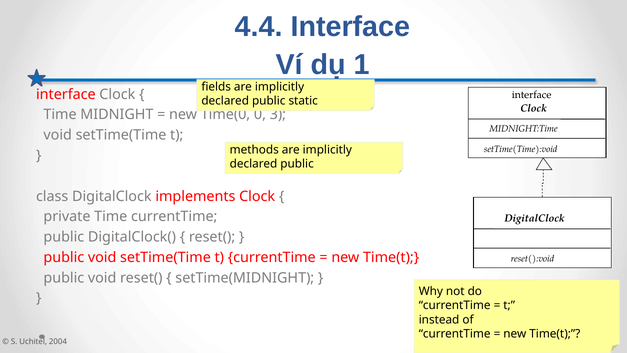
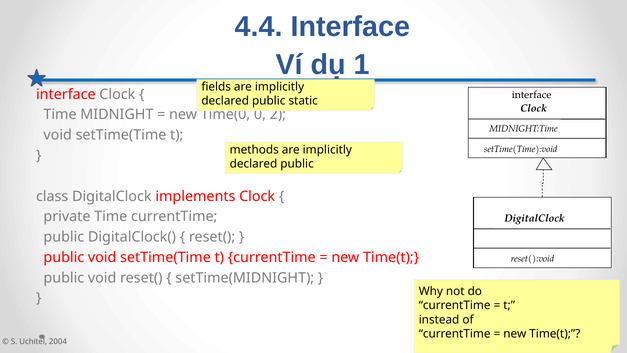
3: 3 -> 2 (278, 115)
